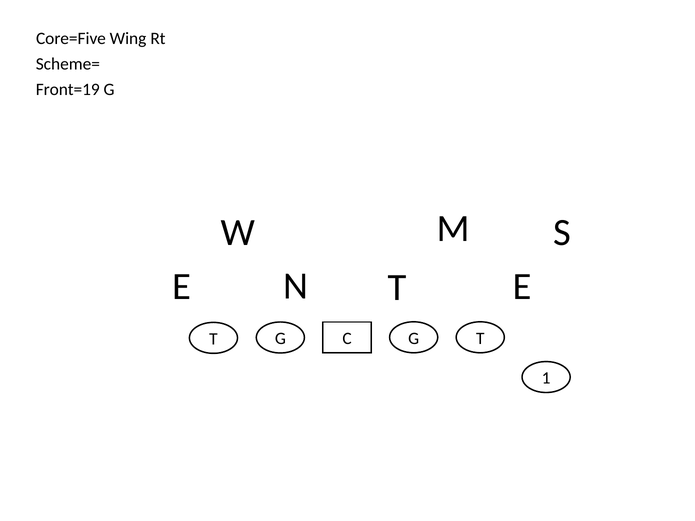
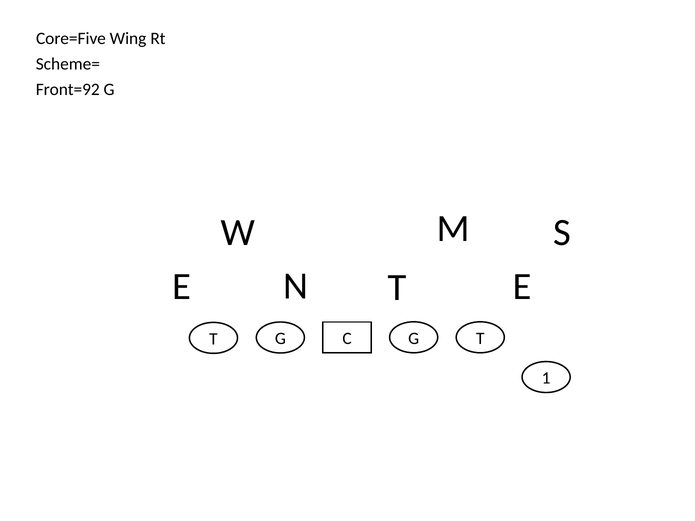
Front=19: Front=19 -> Front=92 (68, 90)
